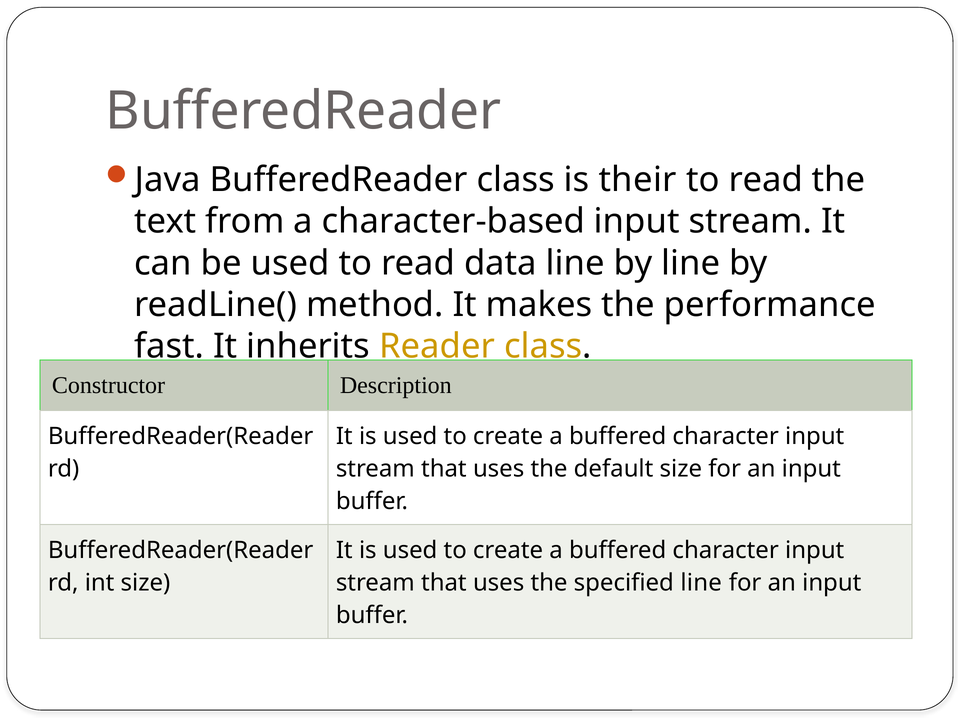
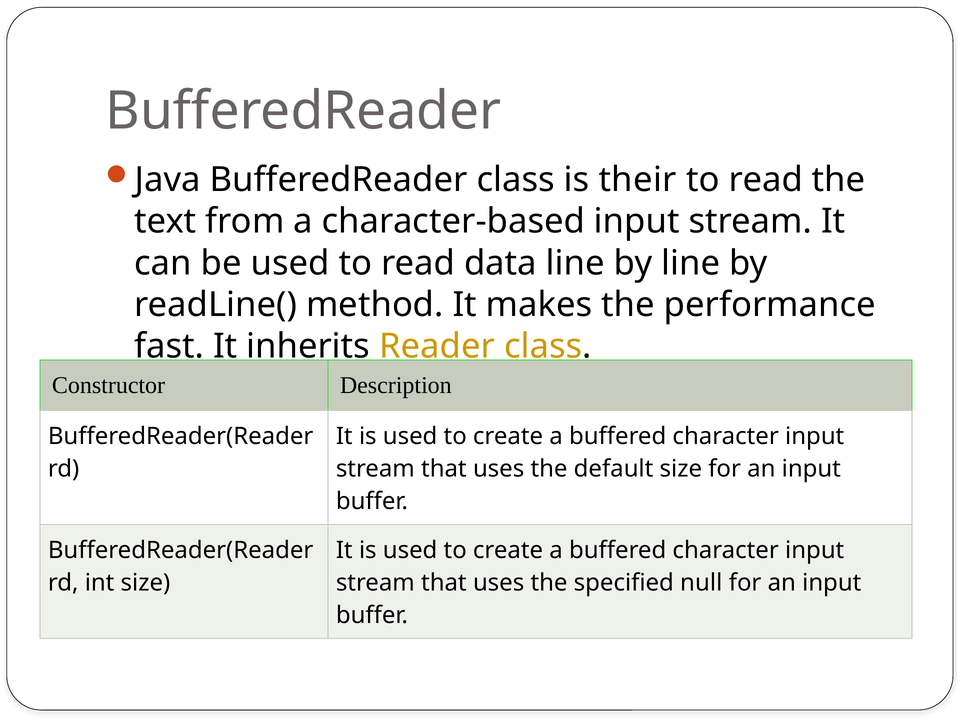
specified line: line -> null (701, 583)
